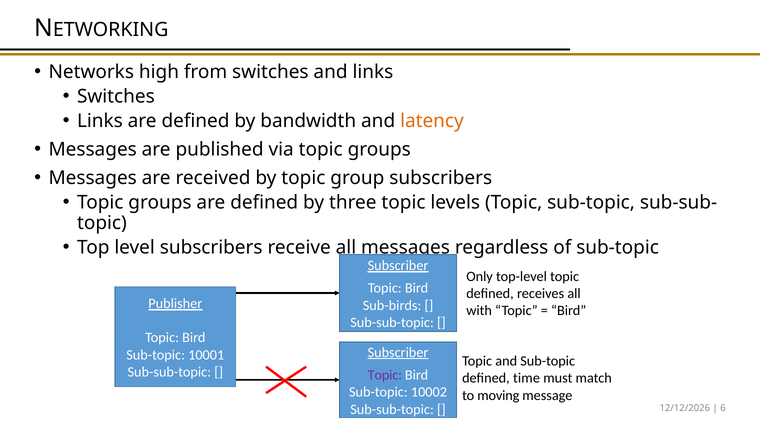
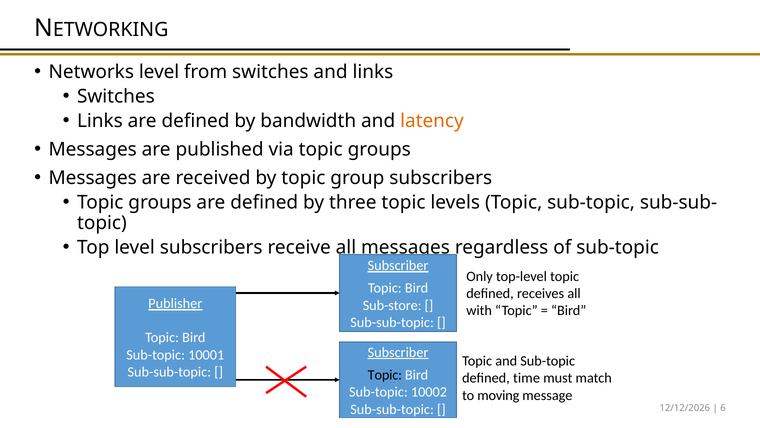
Networks high: high -> level (159, 72)
Sub-birds: Sub-birds -> Sub-store (392, 305)
Topic colour: purple -> black (385, 375)
